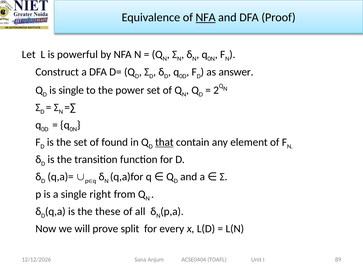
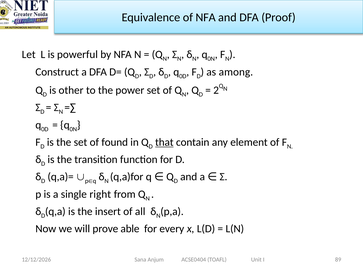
NFA underline: present -> none (206, 17)
answer: answer -> among (236, 72)
is single: single -> other (71, 90)
these: these -> insert (108, 212)
split: split -> able (130, 229)
